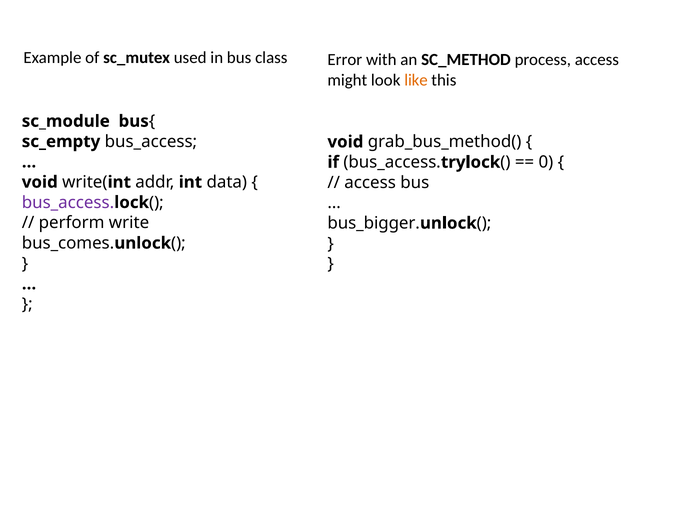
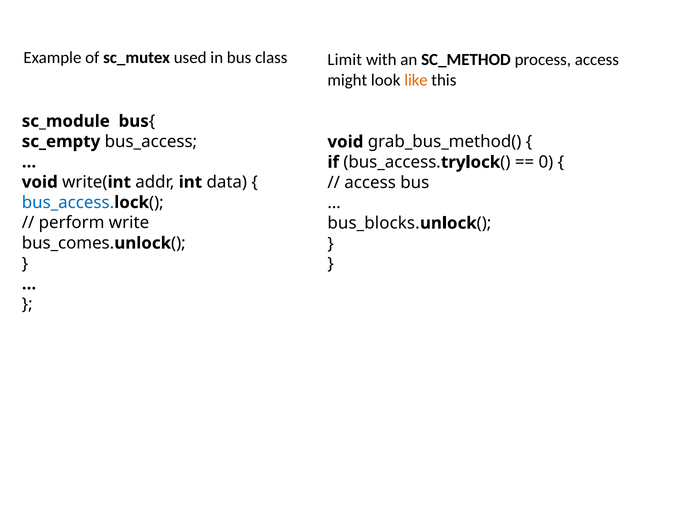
Error: Error -> Limit (345, 60)
bus_access colour: purple -> blue (68, 202)
bus_bigger: bus_bigger -> bus_blocks (374, 223)
